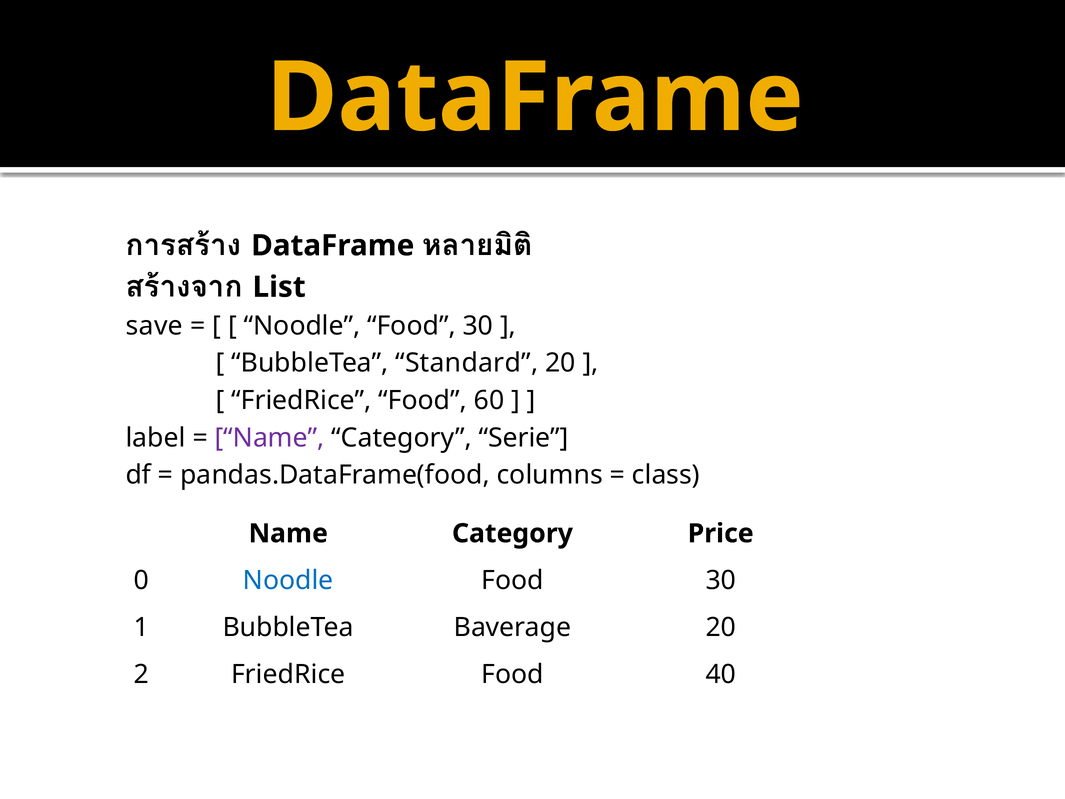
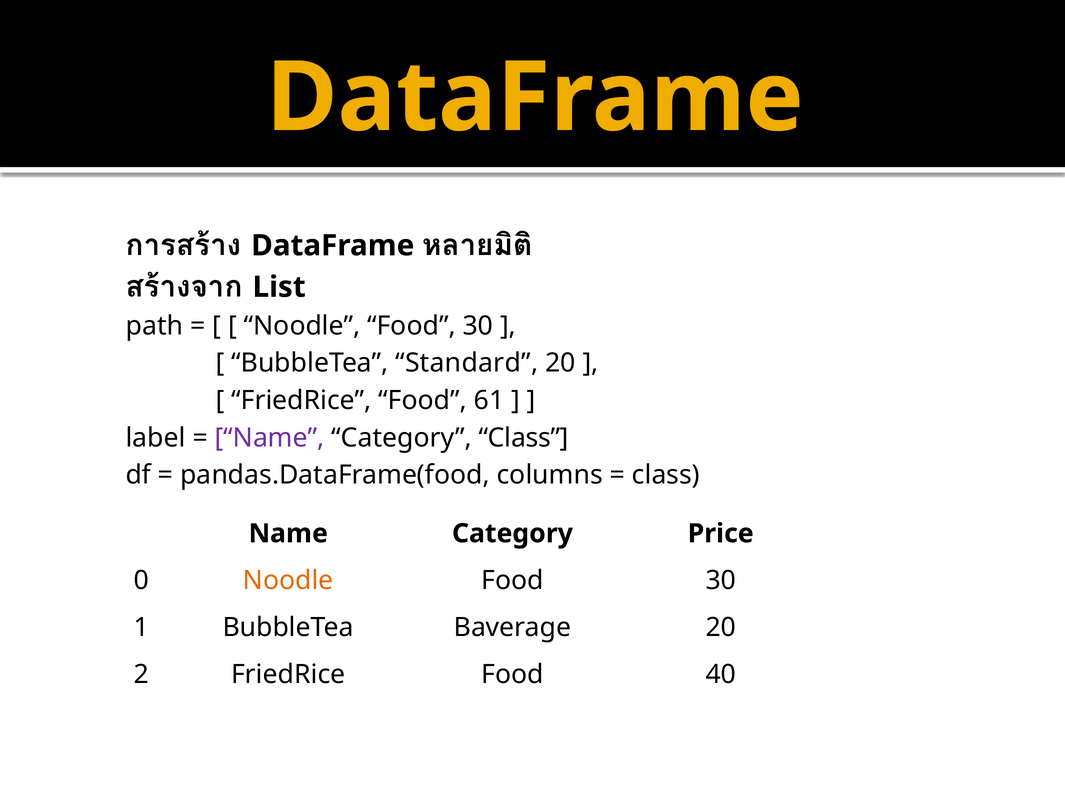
save: save -> path (154, 326)
60: 60 -> 61 (489, 400)
Category Serie: Serie -> Class (524, 438)
Noodle colour: blue -> orange (288, 580)
